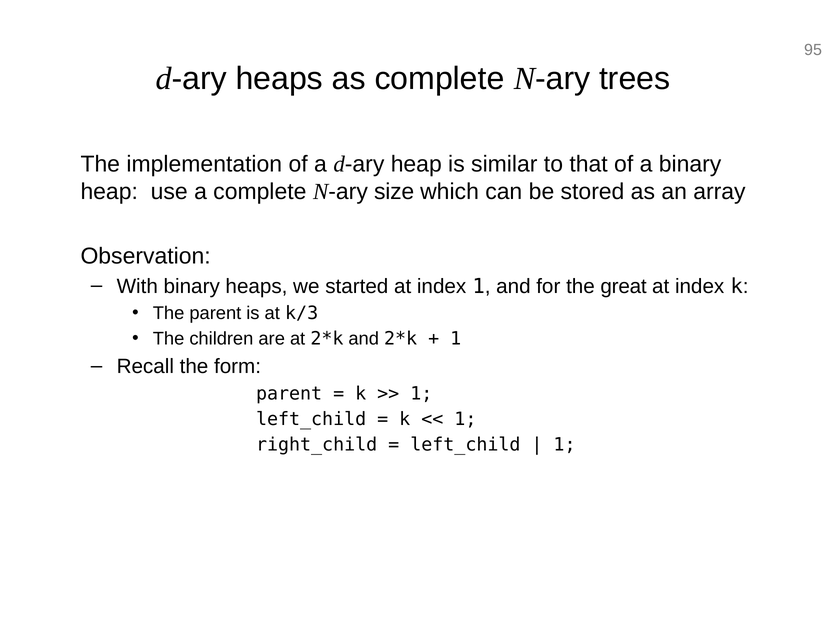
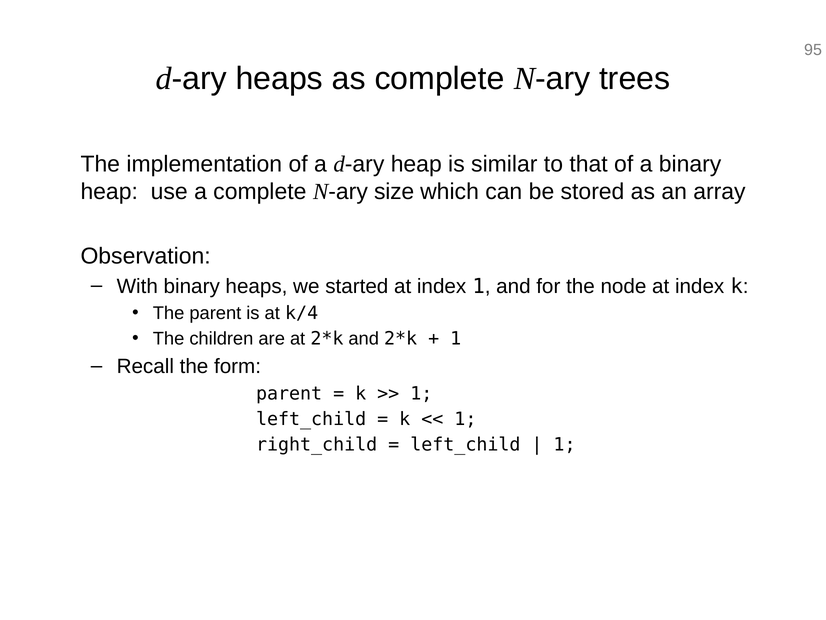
great: great -> node (623, 286)
k/3: k/3 -> k/4 (302, 313)
